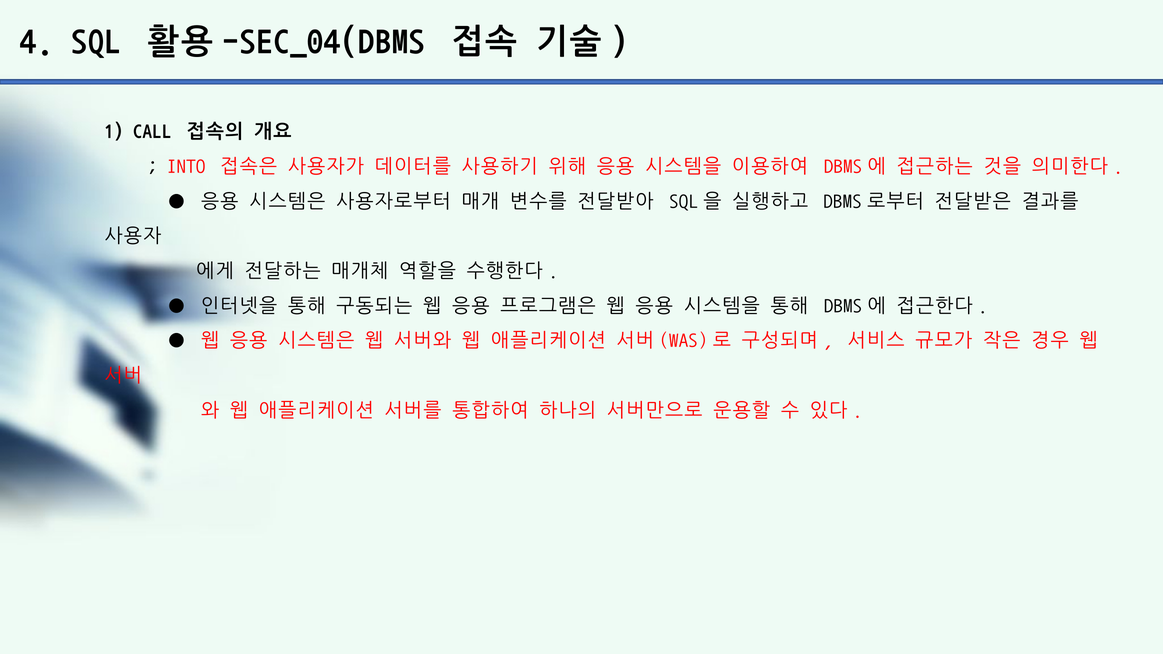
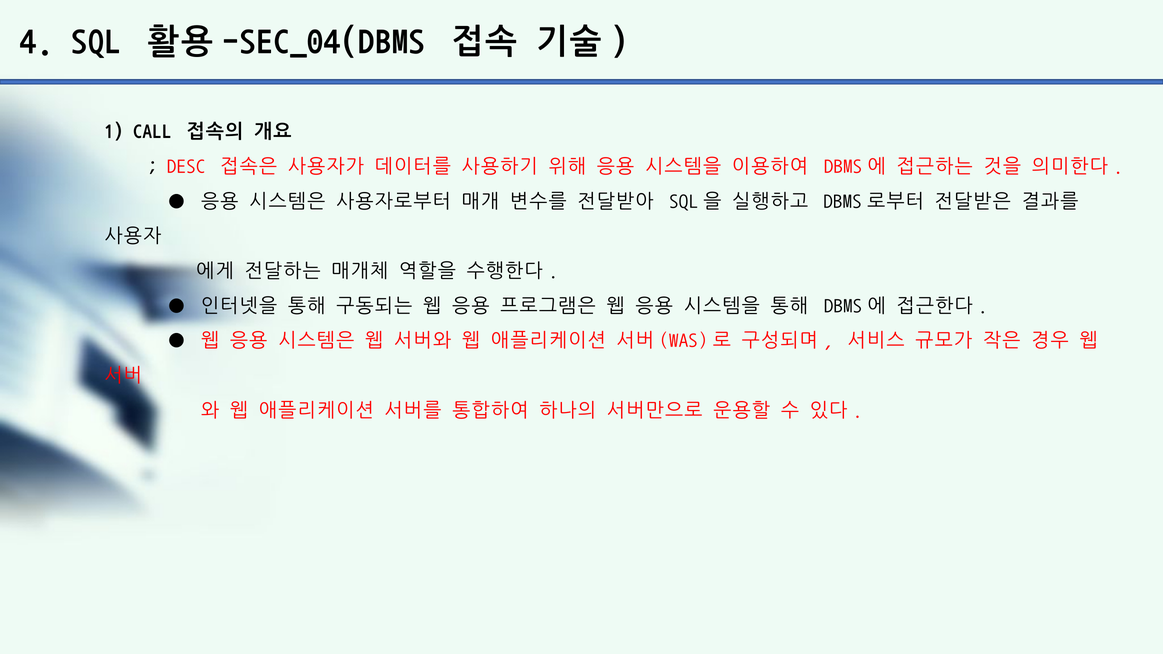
INTO: INTO -> DESC (186, 166)
